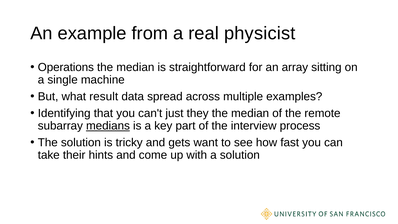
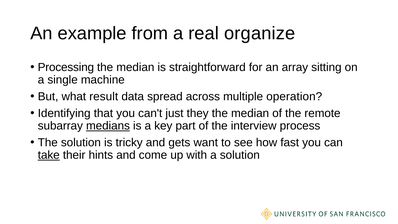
physicist: physicist -> organize (260, 33)
Operations: Operations -> Processing (66, 67)
examples: examples -> operation (294, 97)
take underline: none -> present (49, 155)
